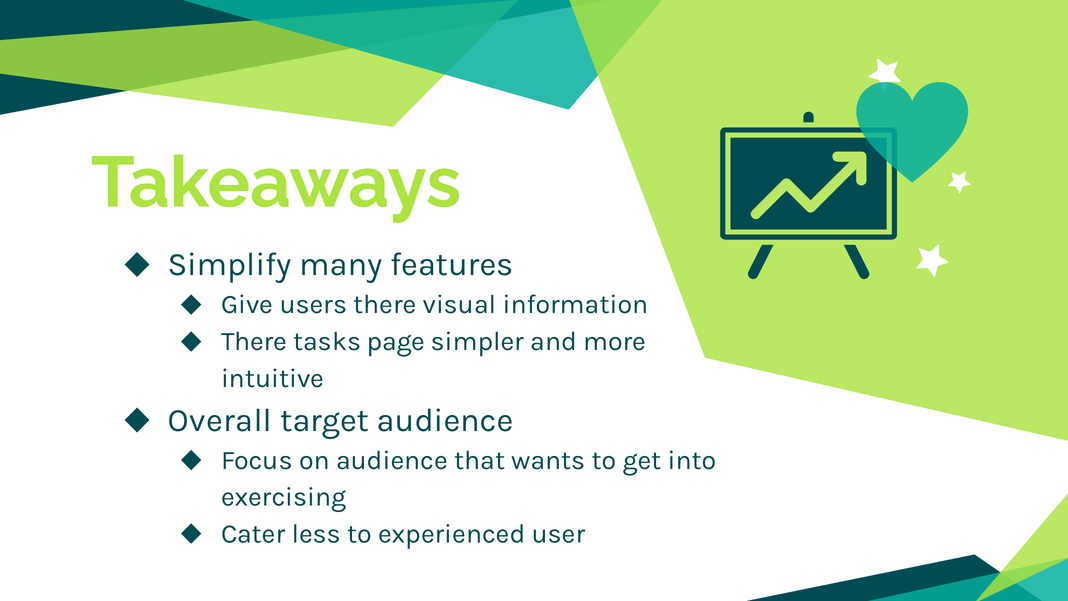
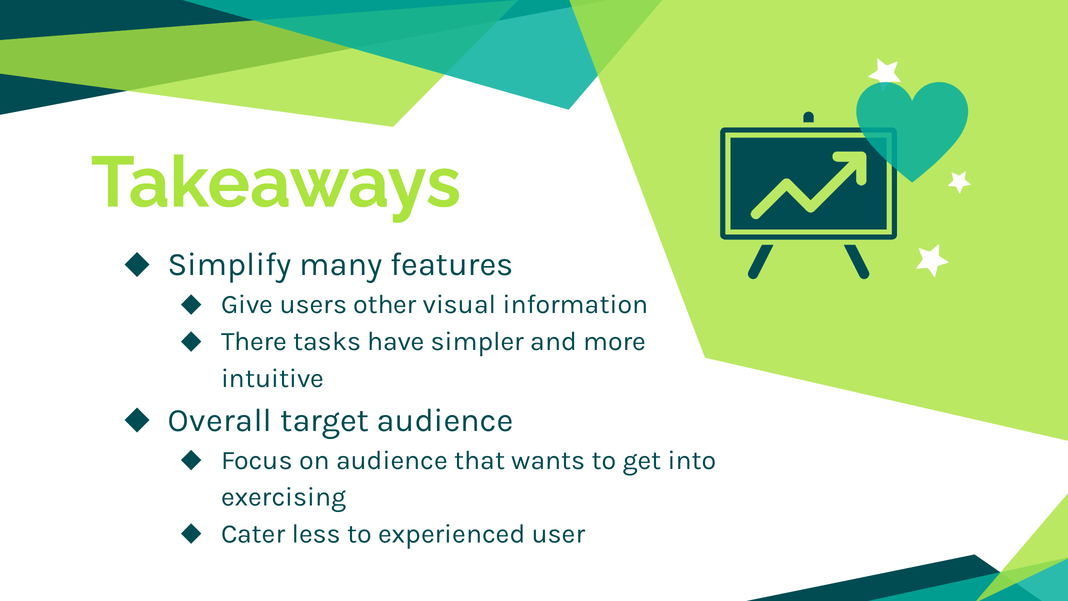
users there: there -> other (385, 305)
page: page -> have (396, 341)
